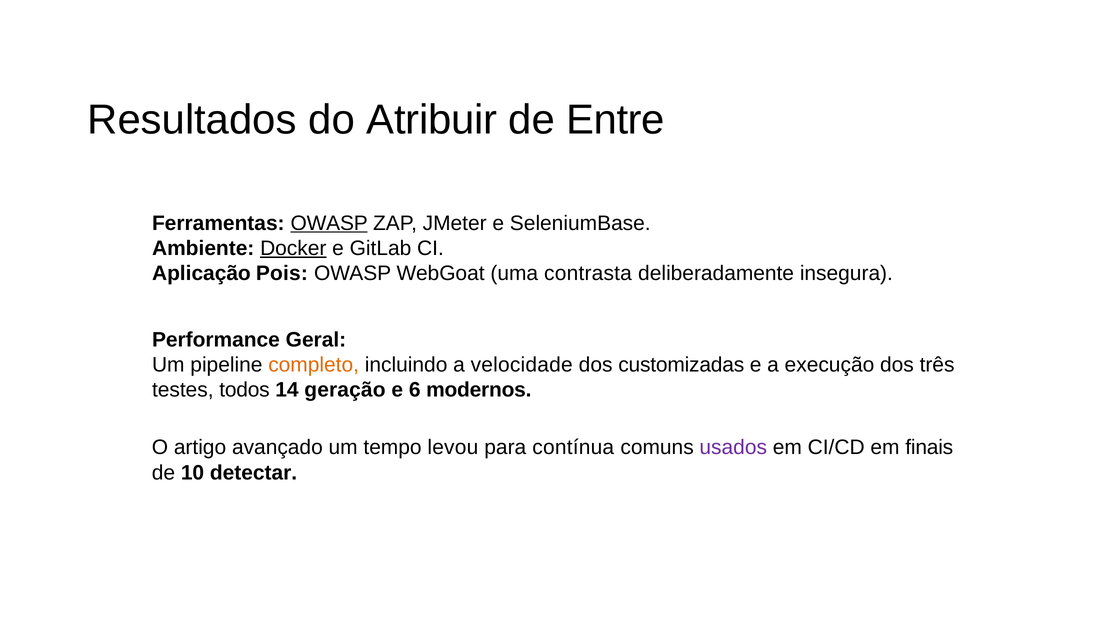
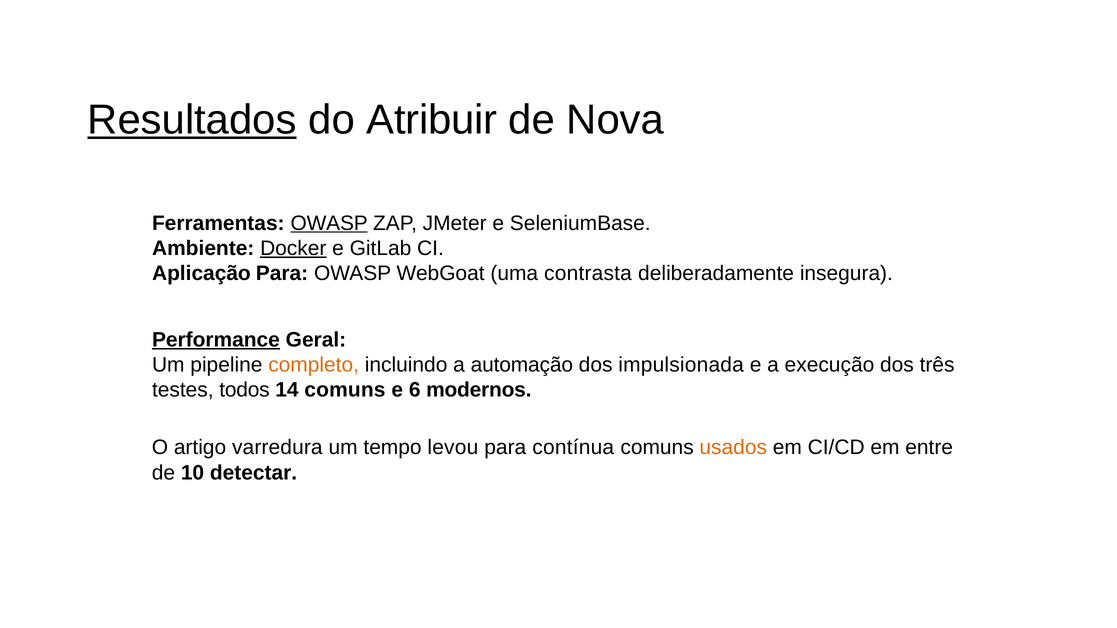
Resultados underline: none -> present (192, 120)
Entre: Entre -> Nova (615, 120)
Aplicação Pois: Pois -> Para (282, 273)
Performance underline: none -> present (216, 340)
velocidade: velocidade -> automação (522, 365)
customizadas: customizadas -> impulsionada (681, 365)
14 geração: geração -> comuns (345, 390)
avançado: avançado -> varredura (277, 448)
usados colour: purple -> orange (733, 448)
finais: finais -> entre (929, 448)
